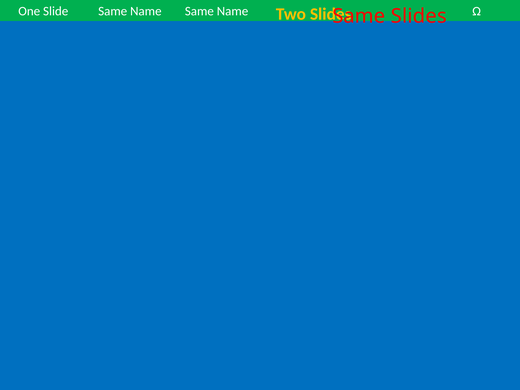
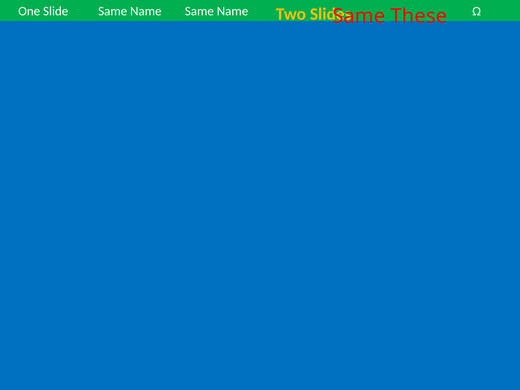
Slides: Slides -> These (419, 16)
